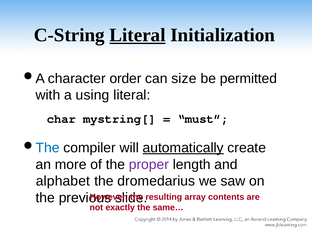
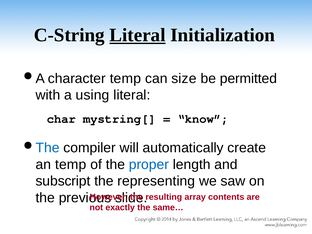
character order: order -> temp (125, 78)
must: must -> know (203, 119)
automatically underline: present -> none (183, 148)
an more: more -> temp (71, 164)
proper colour: purple -> blue (149, 164)
alphabet: alphabet -> subscript (63, 181)
dromedarius: dromedarius -> representing (156, 181)
